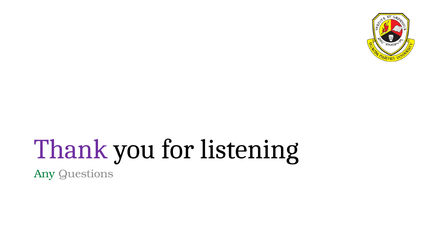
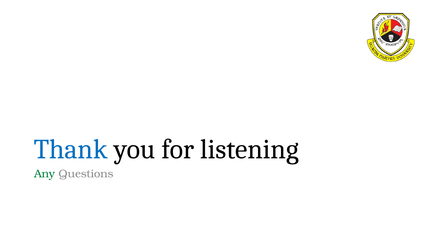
Thank colour: purple -> blue (71, 150)
